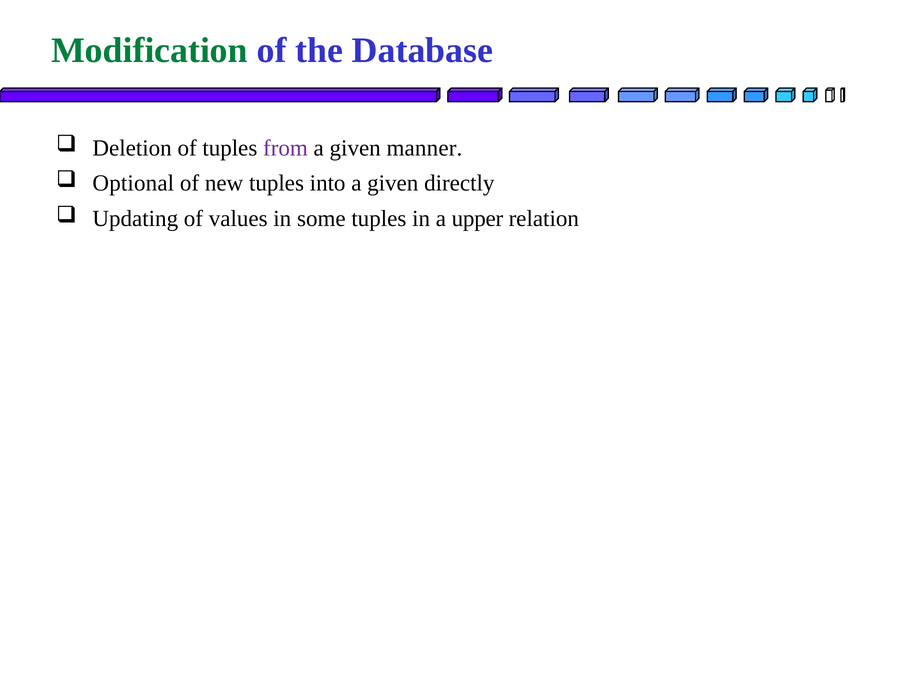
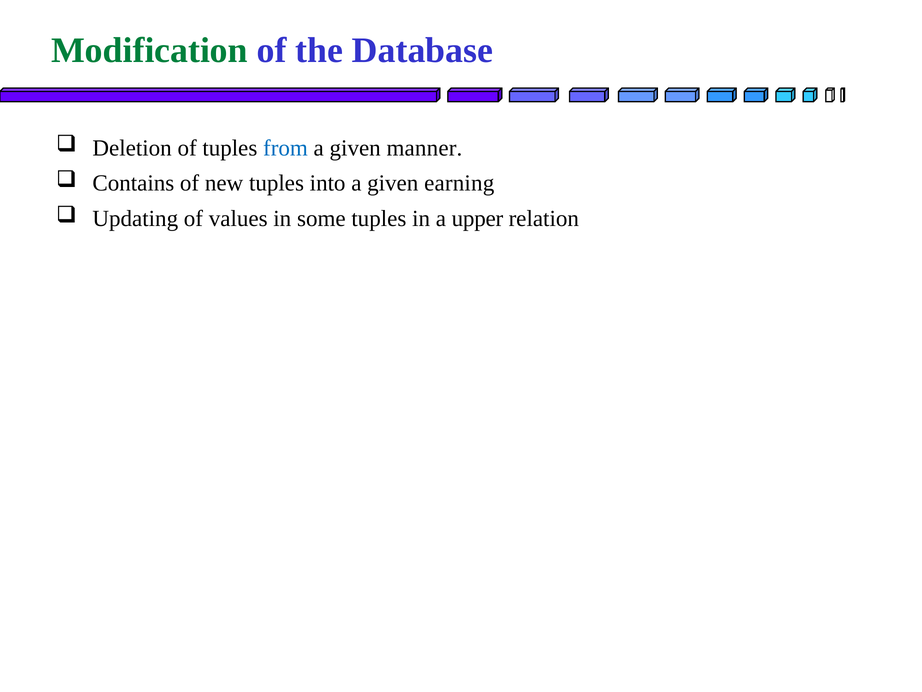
from colour: purple -> blue (285, 148)
Optional: Optional -> Contains (133, 183)
directly: directly -> earning (459, 183)
